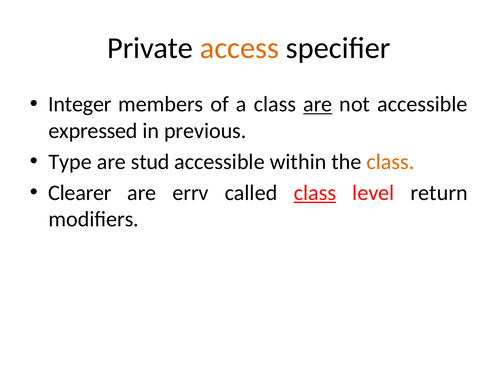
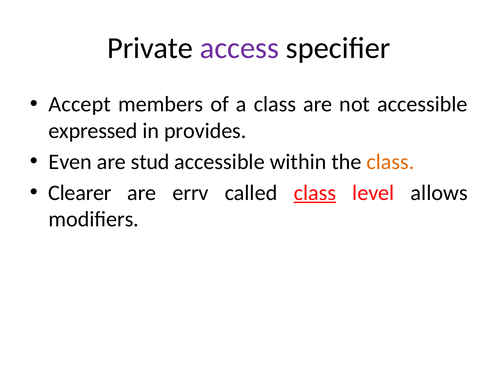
access colour: orange -> purple (239, 48)
Integer: Integer -> Accept (80, 104)
are underline: present -> none (318, 104)
previous: previous -> provides (205, 131)
Type: Type -> Even (70, 162)
return: return -> allows (439, 193)
